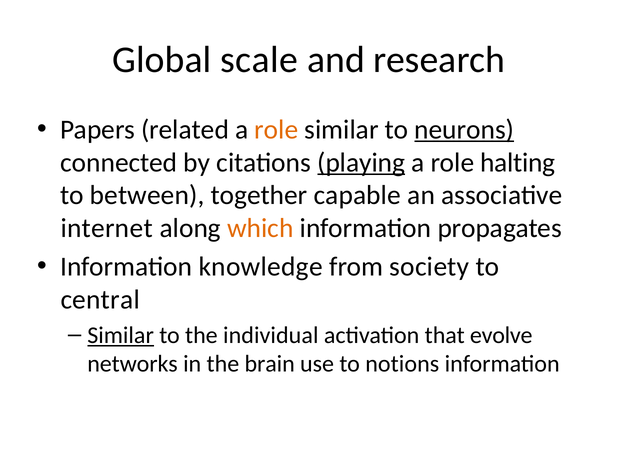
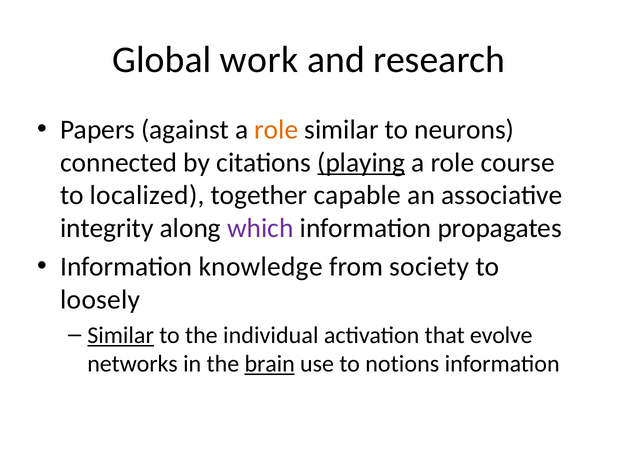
scale: scale -> work (259, 60)
related: related -> against (185, 130)
neurons underline: present -> none (464, 130)
halting: halting -> course (518, 163)
between: between -> localized (147, 196)
internet: internet -> integrity (107, 229)
which colour: orange -> purple (260, 229)
central: central -> loosely (100, 300)
brain underline: none -> present (270, 364)
